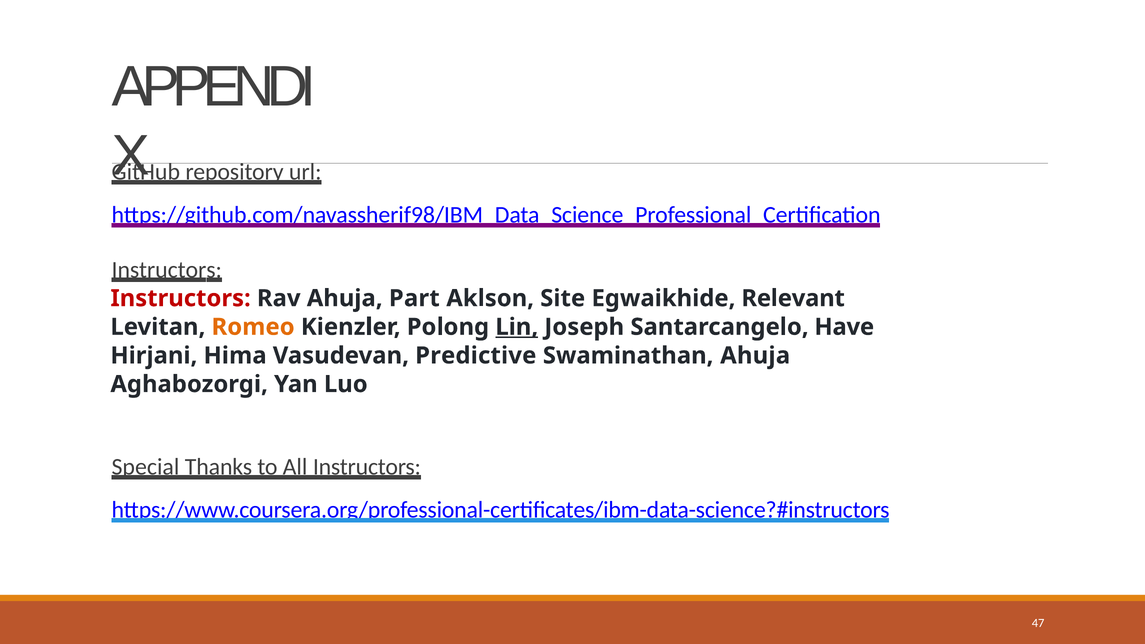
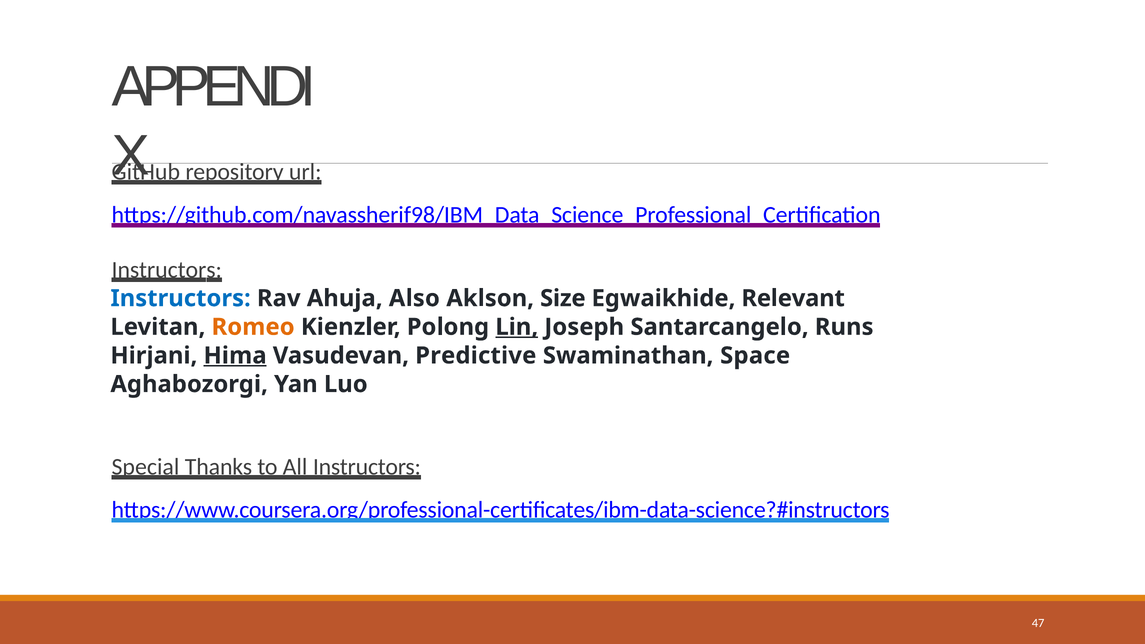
Instructors colour: red -> blue (181, 298)
Part: Part -> Also (414, 298)
Site: Site -> Size (563, 298)
Have: Have -> Runs (844, 327)
Hima underline: none -> present (235, 356)
Swaminathan Ahuja: Ahuja -> Space (755, 356)
